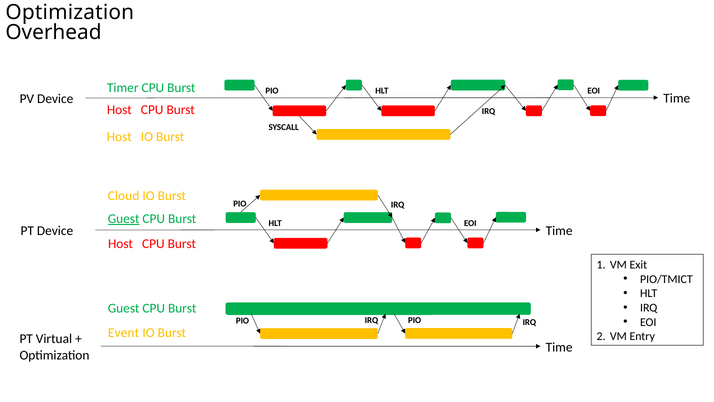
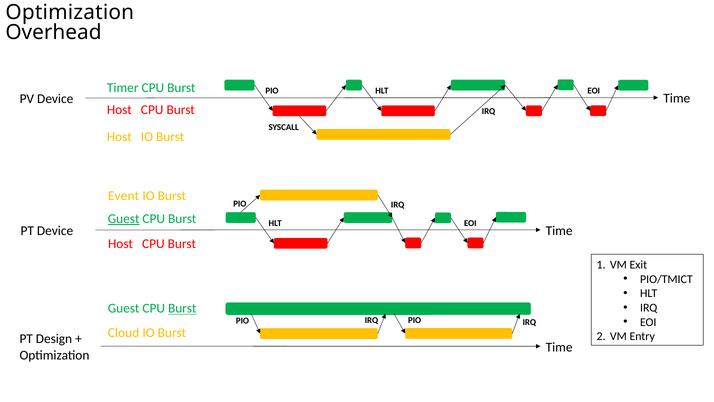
Cloud: Cloud -> Event (124, 196)
Burst underline: none -> present (182, 308)
Event: Event -> Cloud (124, 333)
Virtual: Virtual -> Design (54, 339)
